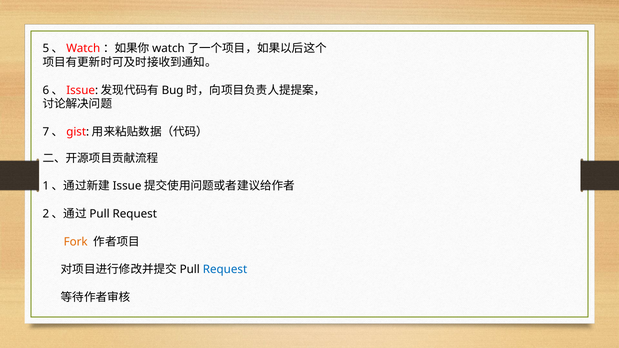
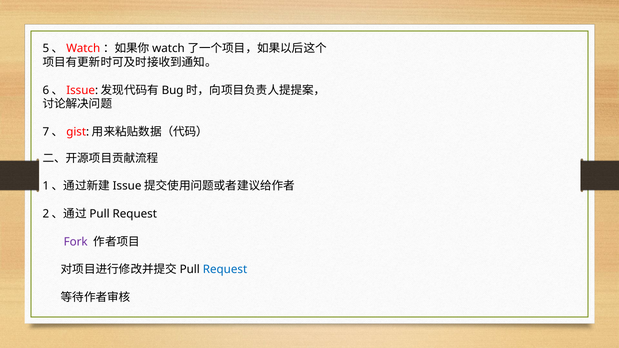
Fork colour: orange -> purple (76, 242)
